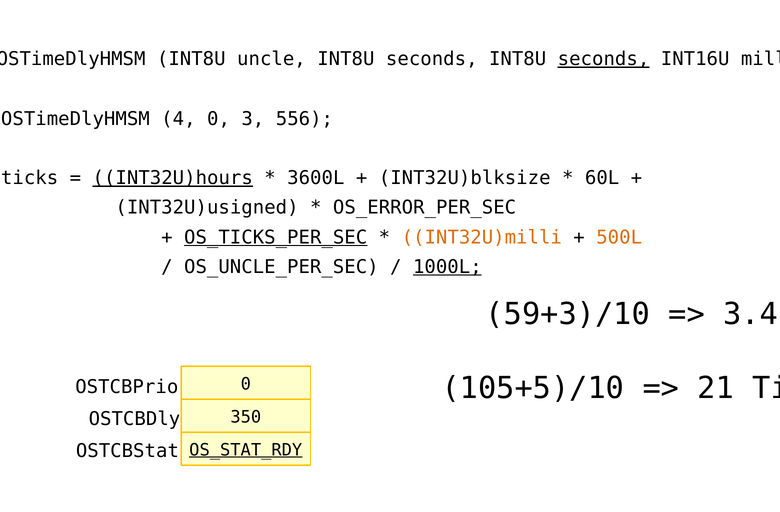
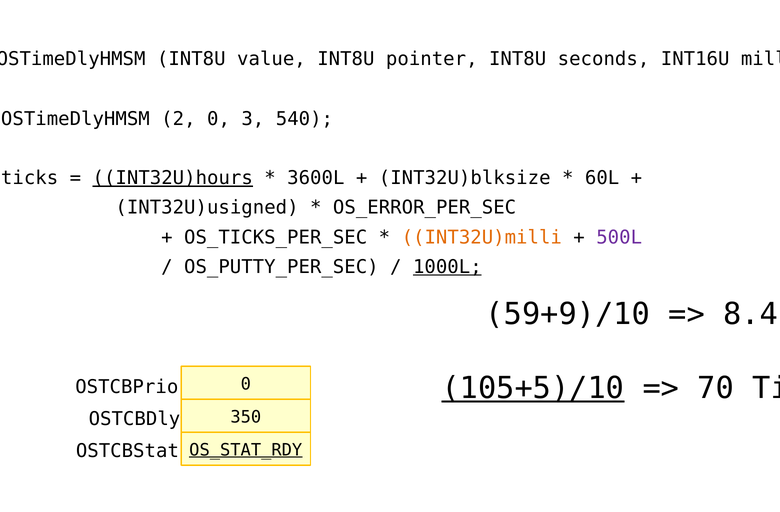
uncle: uncle -> value (271, 59)
seconds: seconds -> pointer (432, 59)
seconds underline: present -> none (604, 59)
4: 4 -> 2 (178, 119)
556: 556 -> 540 (304, 119)
OS_TICKS_PER_SEC underline: present -> none (276, 237)
500L colour: orange -> purple (619, 237)
OS_UNCLE_PER_SEC: OS_UNCLE_PER_SEC -> OS_PUTTY_PER_SEC (281, 267)
59+3)/10: 59+3)/10 -> 59+9)/10 (568, 314)
3.4: 3.4 -> 8.4 (750, 314)
105+5)/10 underline: none -> present (533, 389)
21: 21 -> 70 (716, 389)
